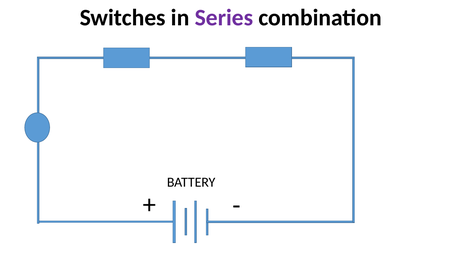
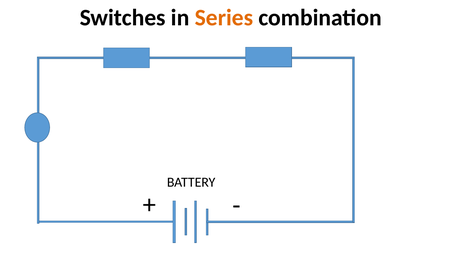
Series colour: purple -> orange (224, 18)
